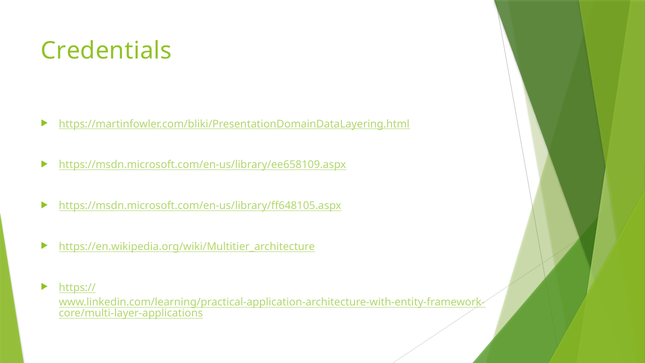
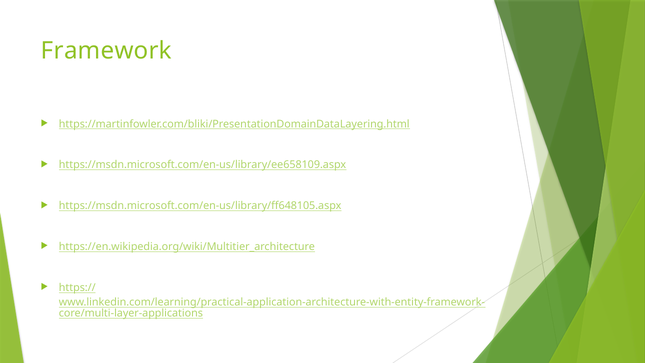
Credentials: Credentials -> Framework (106, 51)
